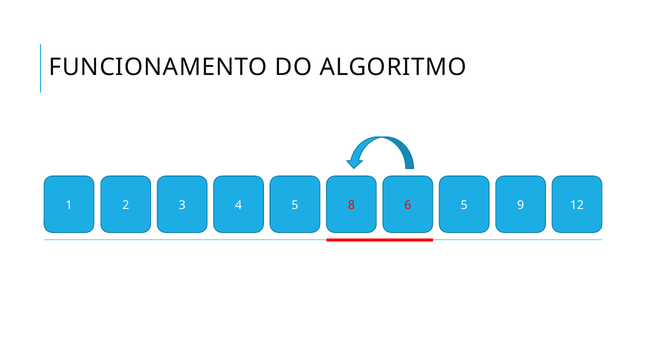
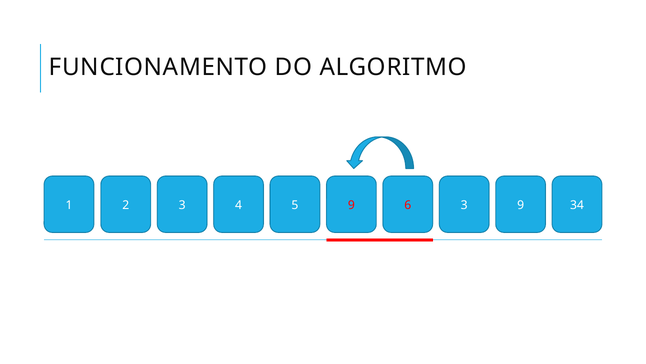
5 8: 8 -> 9 (351, 205)
6 5: 5 -> 3 (464, 205)
12: 12 -> 34 (577, 205)
